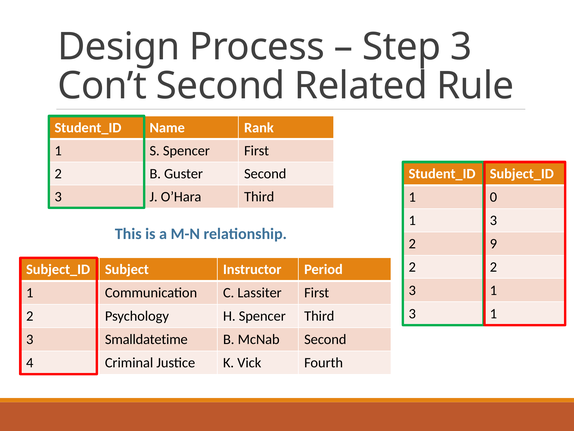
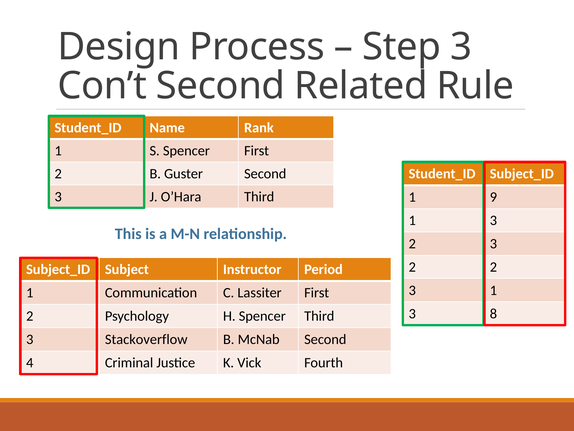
0: 0 -> 9 (493, 197)
9: 9 -> 3 (493, 243)
1: 1 -> 8 (493, 313)
Smalldatetime: Smalldatetime -> Stackoverflow (146, 339)
